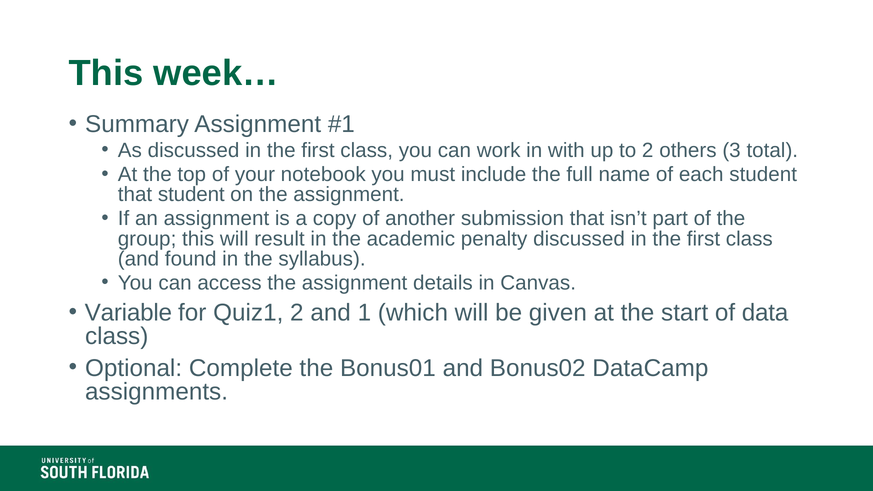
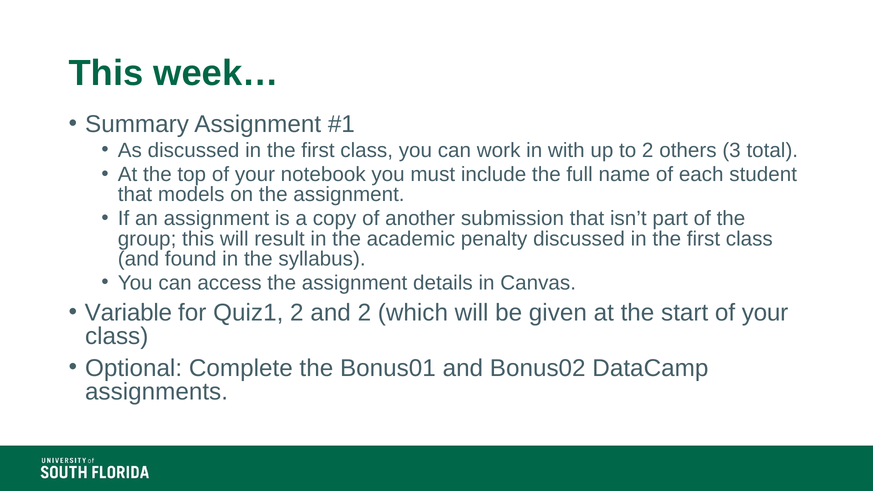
that student: student -> models (191, 195)
and 1: 1 -> 2 (364, 313)
start of data: data -> your (765, 313)
